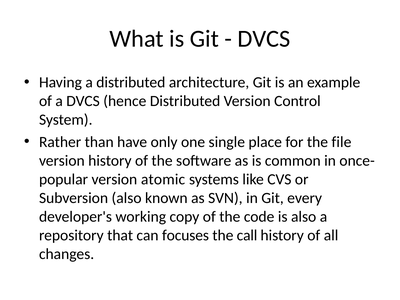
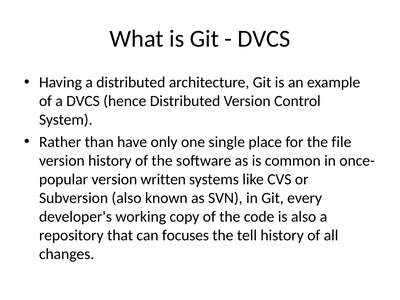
atomic: atomic -> written (163, 179)
call: call -> tell (247, 235)
